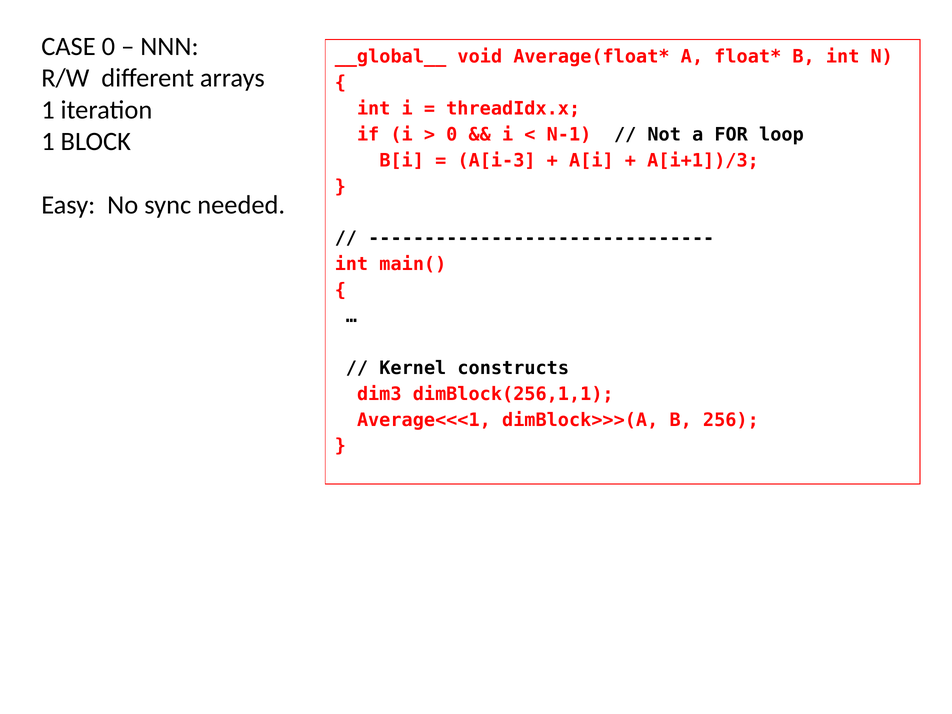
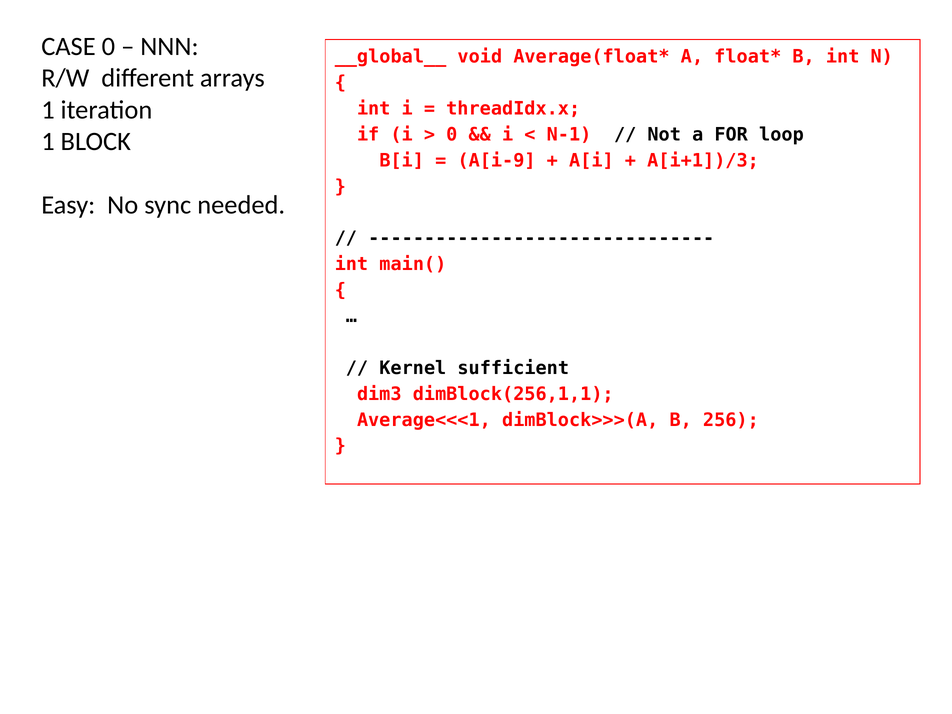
A[i-3: A[i-3 -> A[i-9 (497, 161)
constructs: constructs -> sufficient (513, 368)
